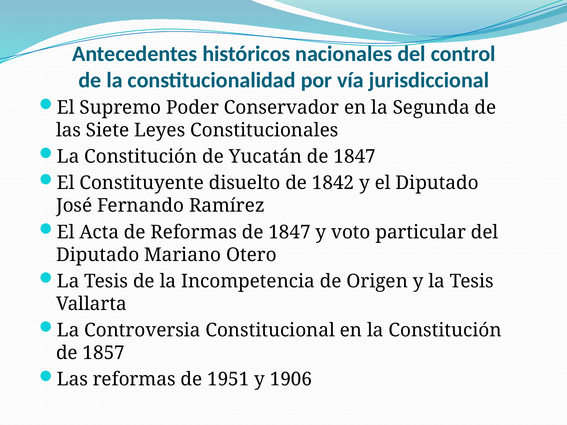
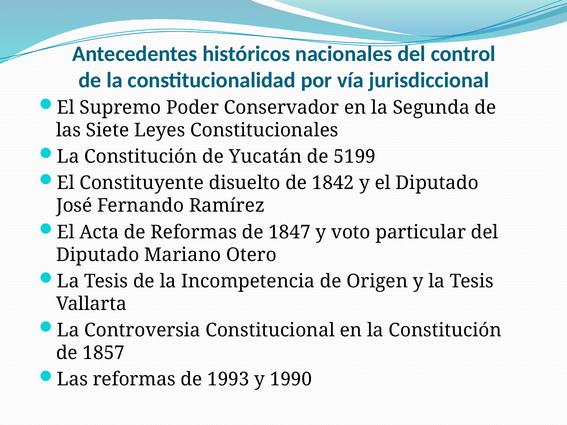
Yucatán de 1847: 1847 -> 5199 (355, 157)
1951: 1951 -> 1993 (228, 380)
1906: 1906 -> 1990 (291, 380)
